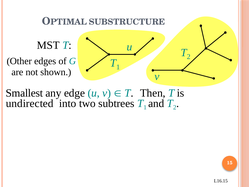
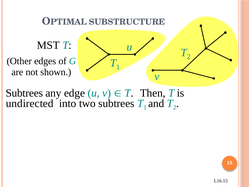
Smallest: Smallest -> Subtrees (24, 93)
